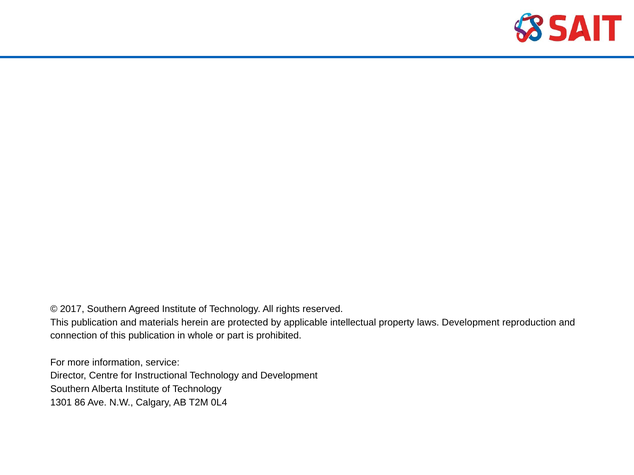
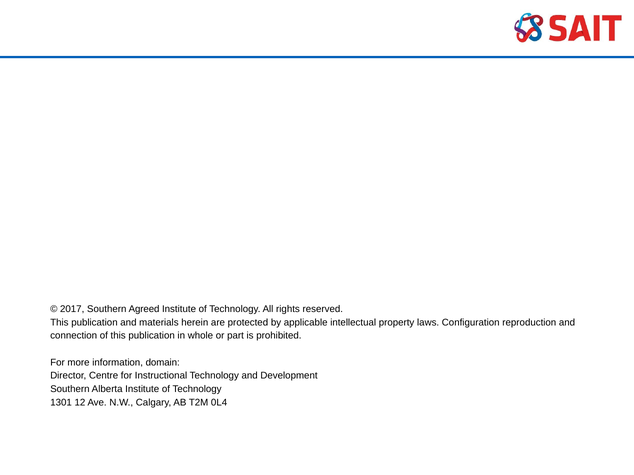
laws Development: Development -> Configuration (471, 323)
service: service -> domain (163, 363)
86: 86 -> 12 (80, 403)
